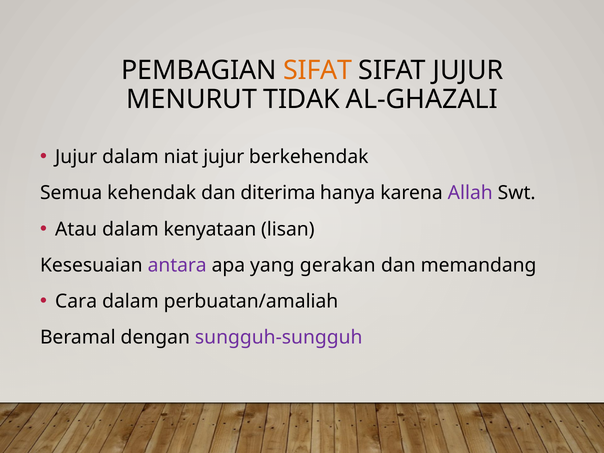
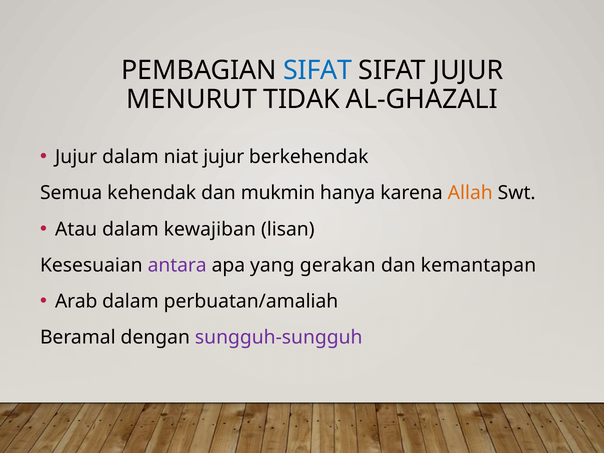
SIFAT colour: orange -> blue (318, 71)
diterima: diterima -> mukmin (278, 193)
Allah colour: purple -> orange (470, 193)
kenyataan: kenyataan -> kewajiban (210, 229)
memandang: memandang -> kemantapan (478, 265)
Cara: Cara -> Arab (76, 301)
